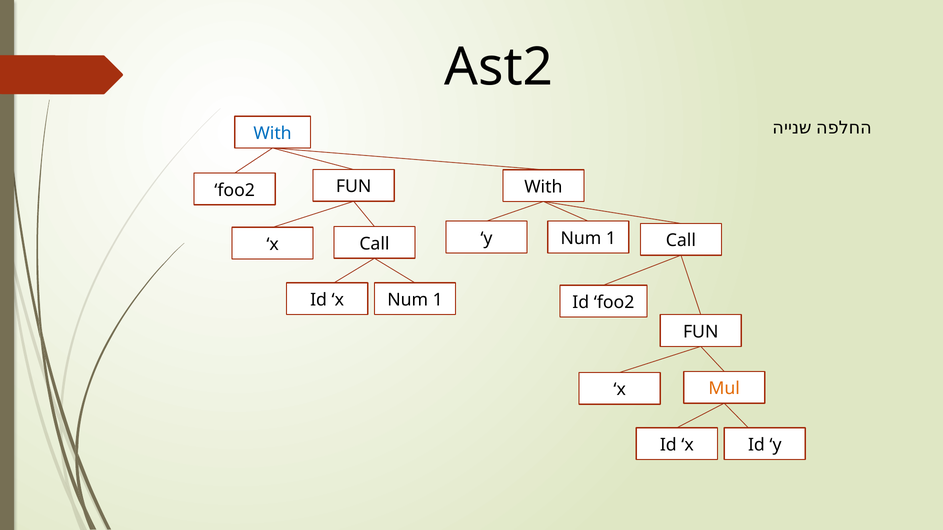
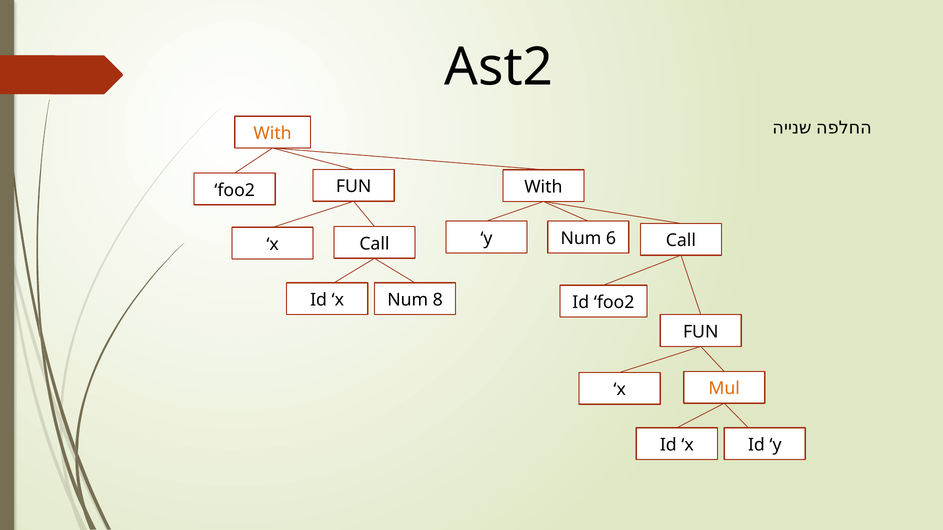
With colour: blue -> orange (273, 133)
1: 1 -> 6 (611, 238)
1: 1 -> 8 (438, 300)
